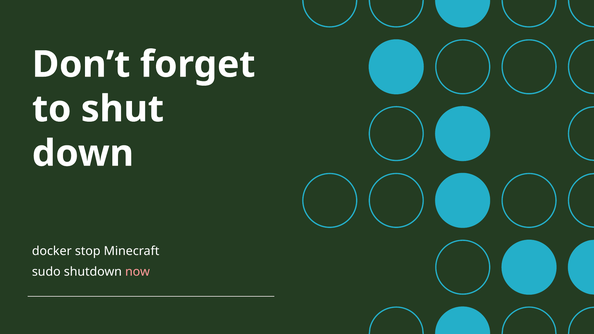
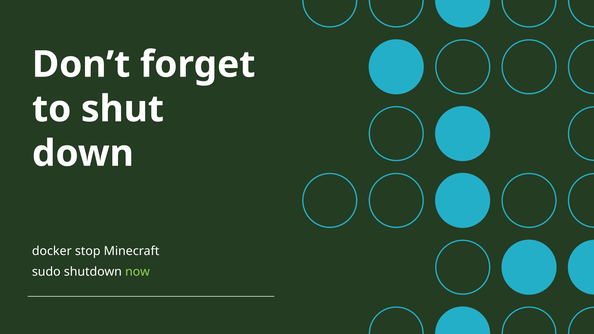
now colour: pink -> light green (138, 272)
